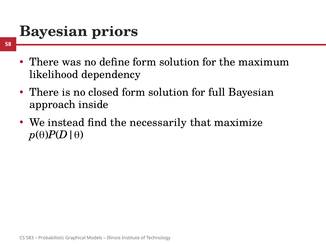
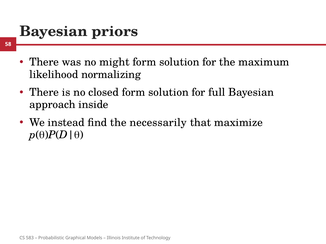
define: define -> might (114, 62)
dependency: dependency -> normalizing (111, 75)
